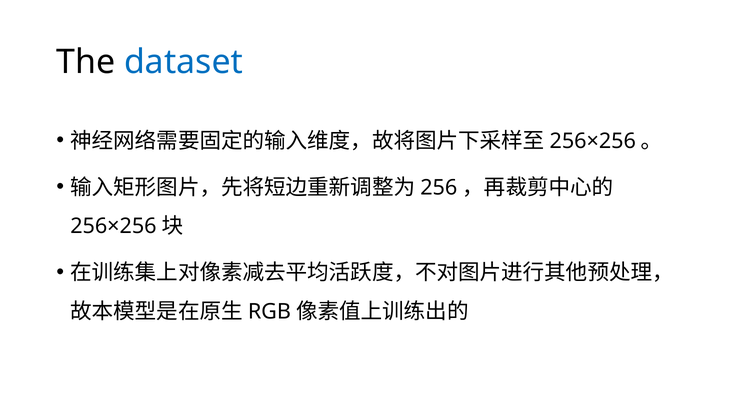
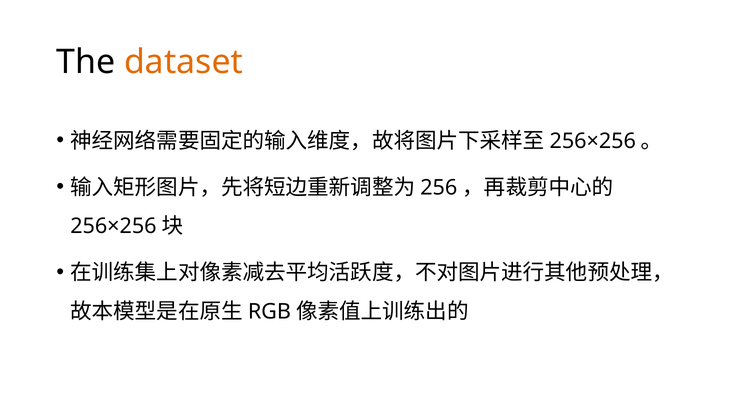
dataset colour: blue -> orange (184, 62)
